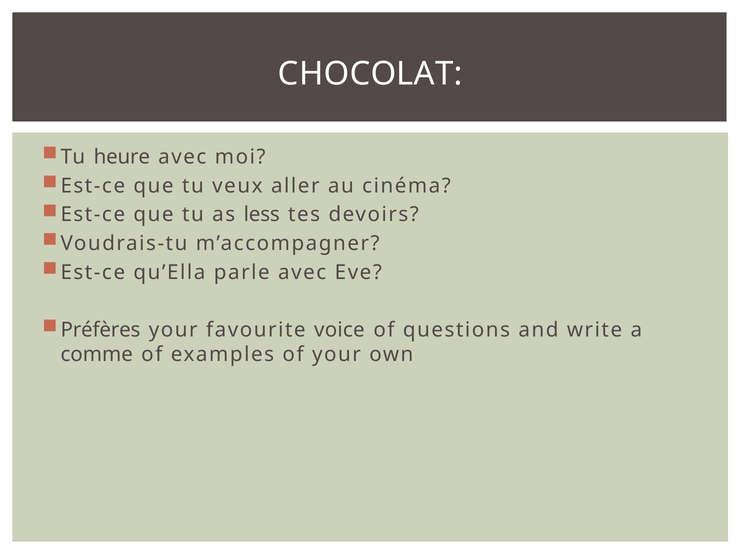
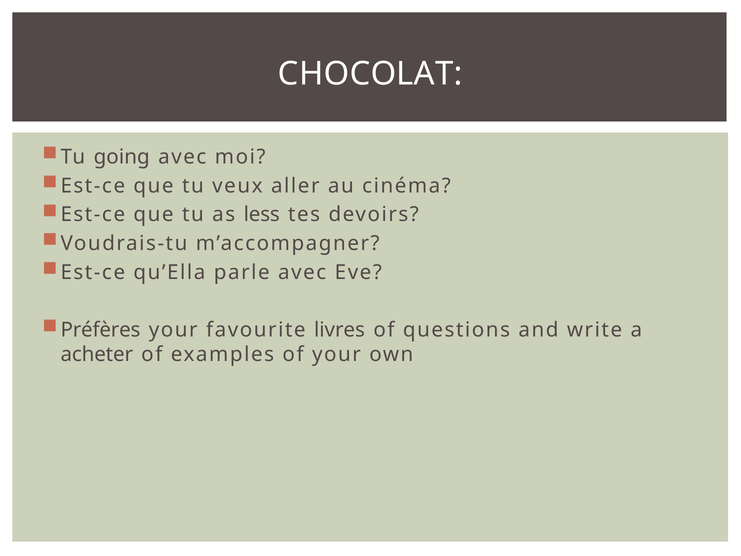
heure: heure -> going (122, 157)
voice: voice -> livres (339, 330)
comme: comme -> acheter (97, 354)
